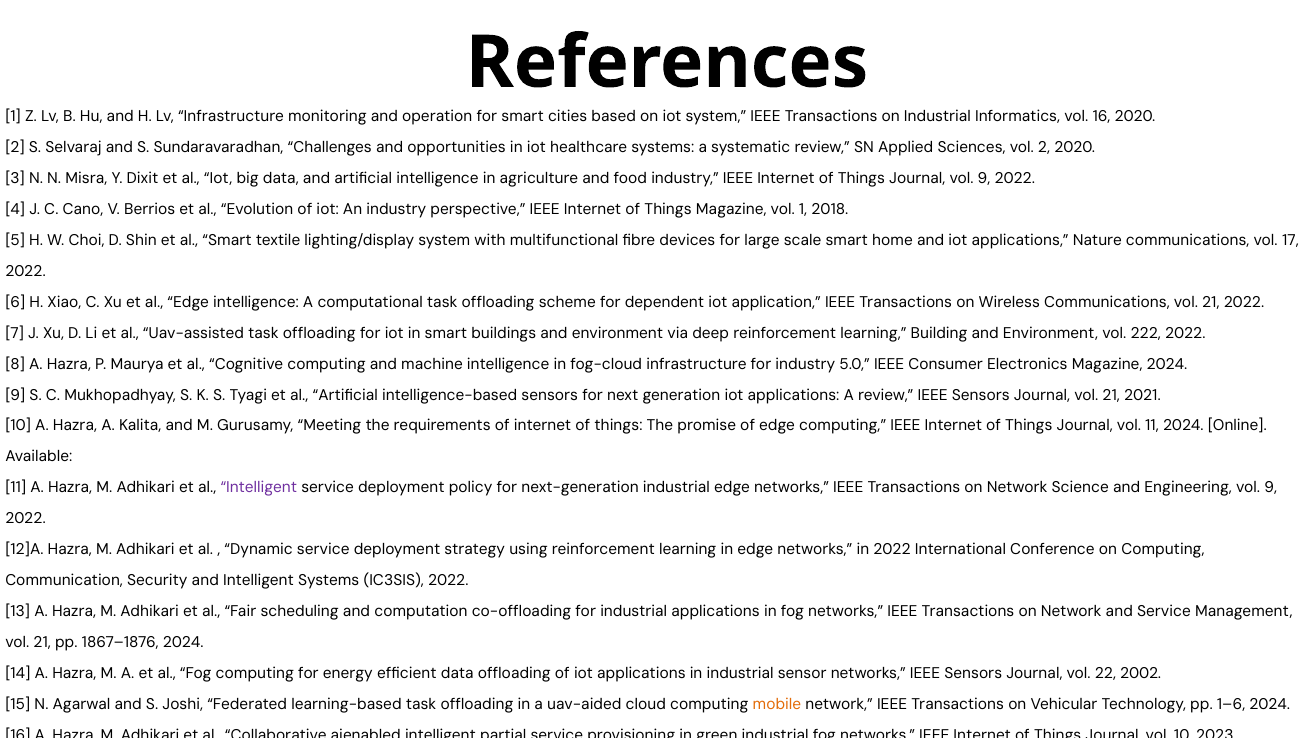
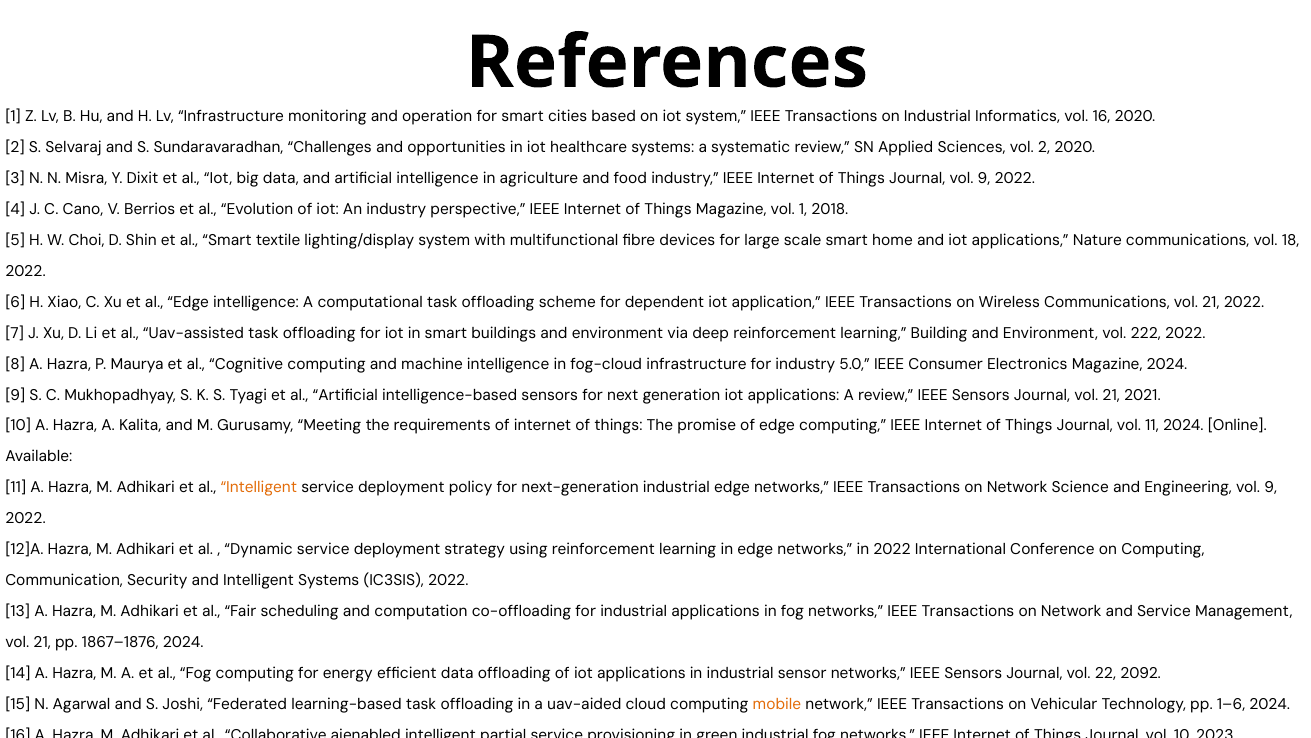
17: 17 -> 18 (1291, 240)
Intelligent colour: purple -> orange (259, 487)
2002: 2002 -> 2092 (1141, 673)
